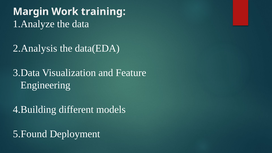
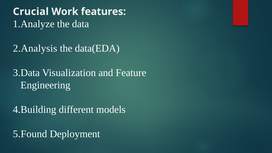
Margin: Margin -> Crucial (31, 12)
training: training -> features (103, 12)
